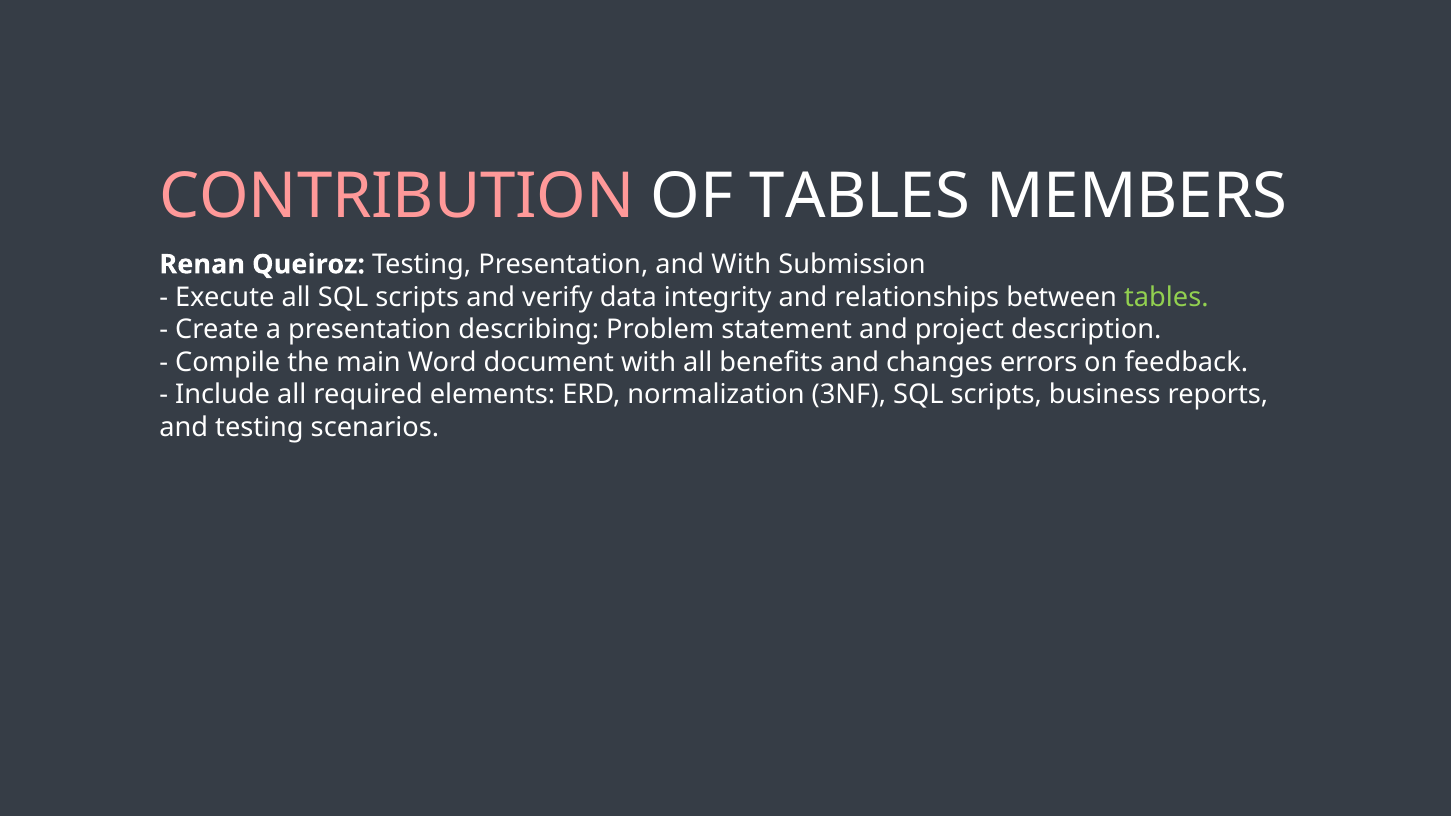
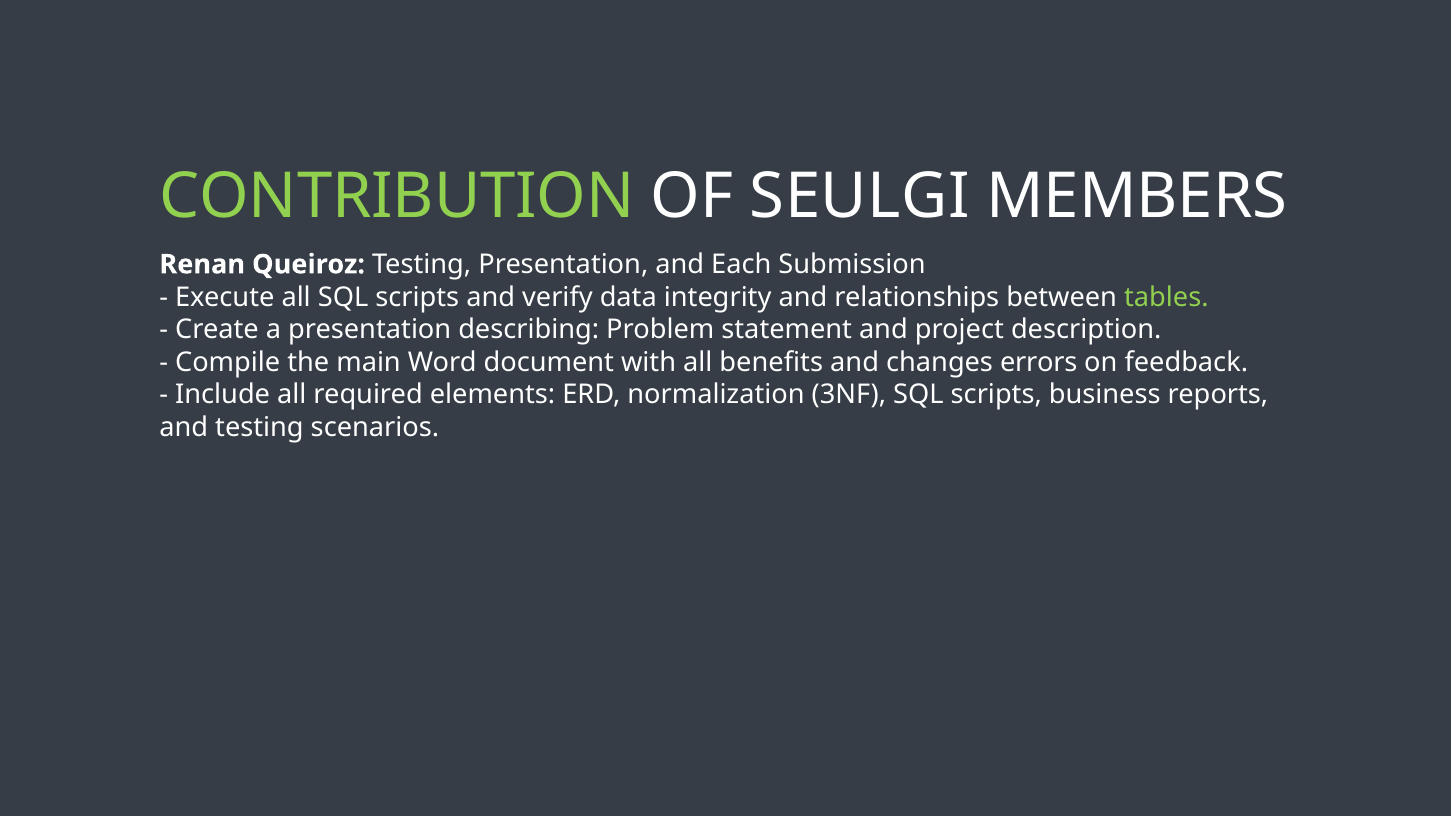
CONTRIBUTION colour: pink -> light green (397, 197)
OF TABLES: TABLES -> SEULGI (860, 197)
and With: With -> Each (741, 264)
